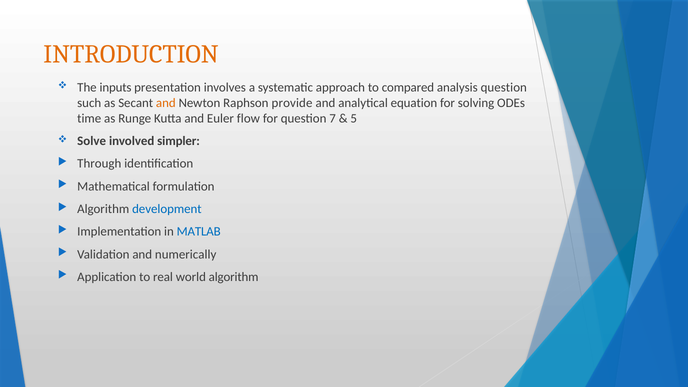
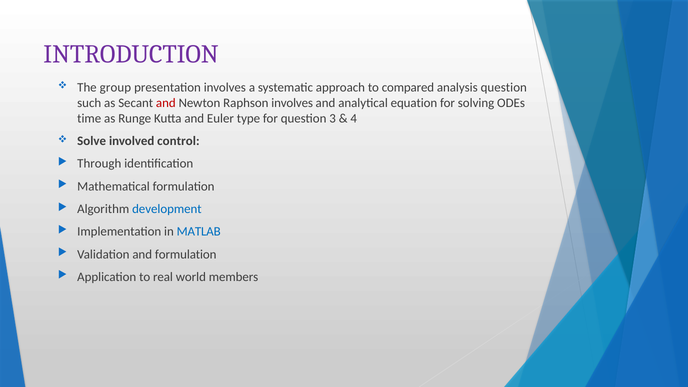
INTRODUCTION colour: orange -> purple (131, 54)
inputs: inputs -> group (115, 87)
and colour: orange -> red (166, 103)
Raphson provide: provide -> involves (292, 103)
flow: flow -> type (248, 118)
7: 7 -> 3 (333, 118)
5: 5 -> 4 (354, 118)
simpler: simpler -> control (178, 141)
and numerically: numerically -> formulation (186, 254)
world algorithm: algorithm -> members (234, 277)
